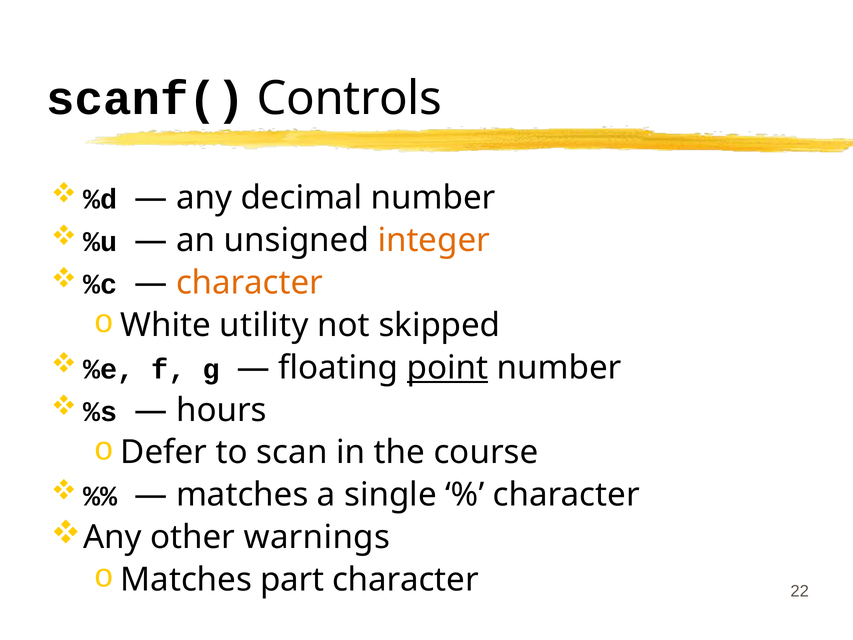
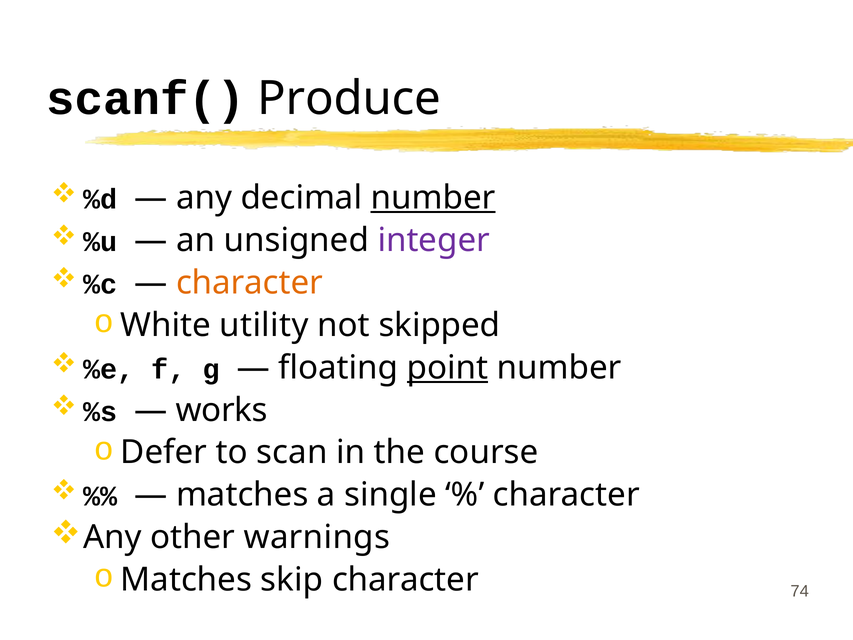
Controls: Controls -> Produce (349, 99)
number underline: none -> present (433, 198)
integer colour: orange -> purple (434, 240)
hours: hours -> works (222, 410)
part: part -> skip (292, 580)
22: 22 -> 74 (800, 591)
